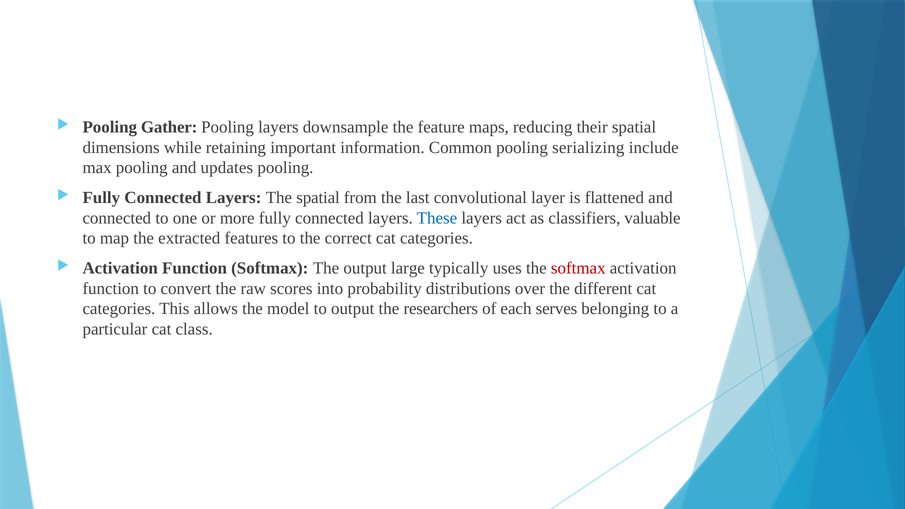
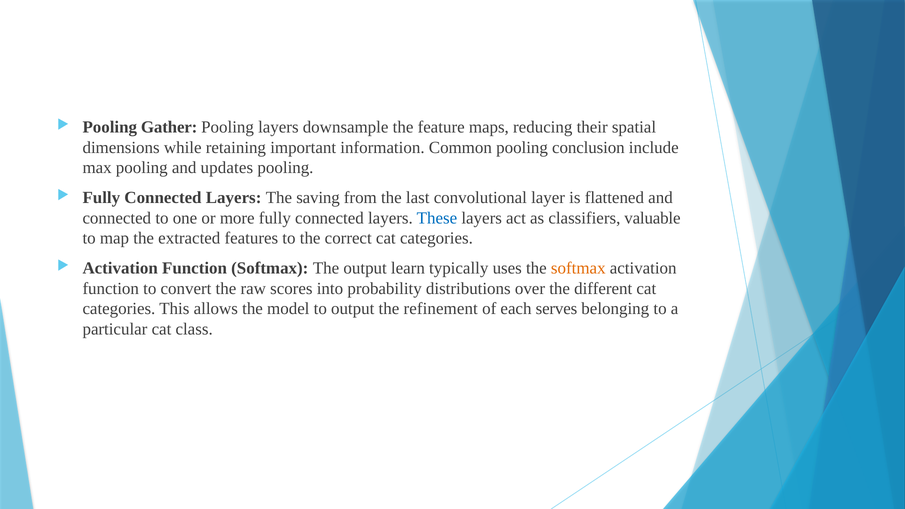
serializing: serializing -> conclusion (588, 147)
The spatial: spatial -> saving (318, 198)
large: large -> learn (408, 268)
softmax colour: red -> orange (578, 268)
researchers: researchers -> refinement (441, 309)
